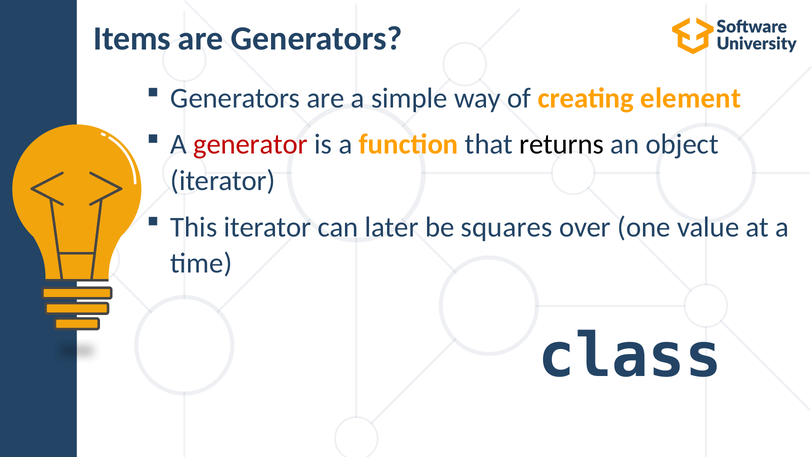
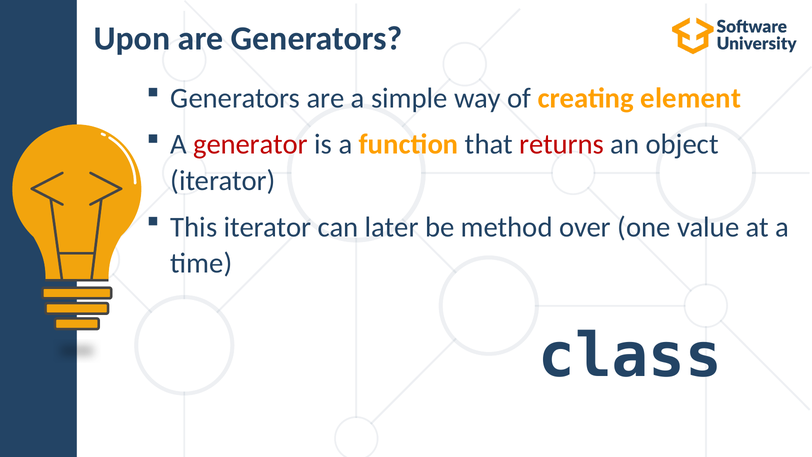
Items: Items -> Upon (132, 38)
returns colour: black -> red (562, 144)
squares: squares -> method (507, 227)
